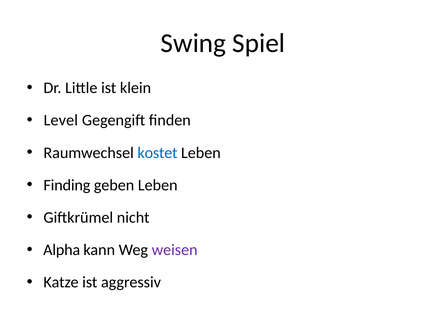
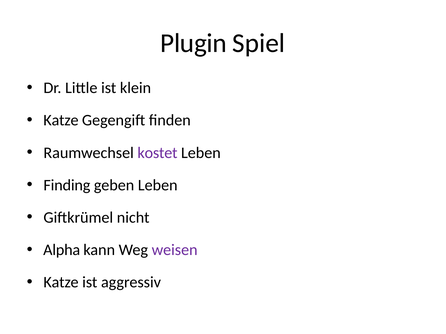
Swing: Swing -> Plugin (194, 43)
Level: Level -> Katze (61, 121)
kostet colour: blue -> purple (157, 153)
